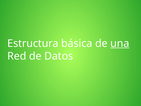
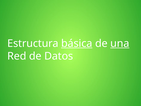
básica underline: none -> present (77, 43)
